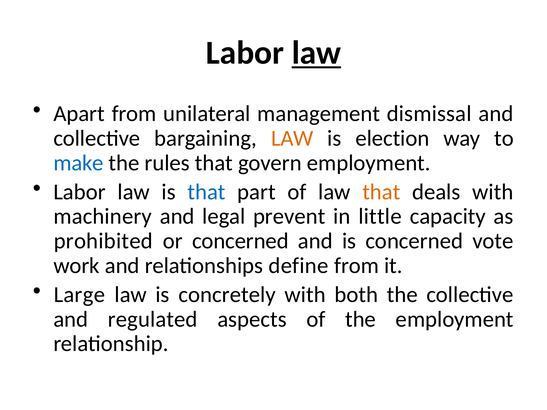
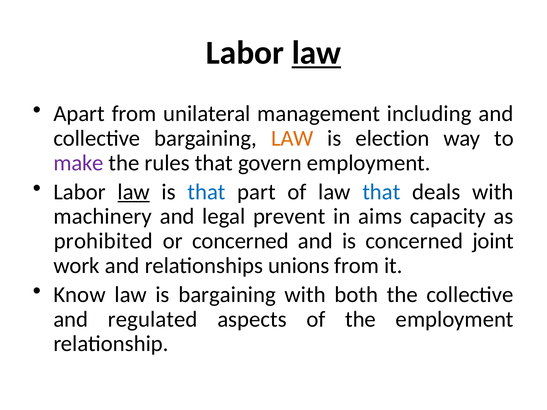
dismissal: dismissal -> including (429, 114)
make colour: blue -> purple (78, 163)
law underline: none -> present (134, 192)
that colour: orange -> blue (381, 192)
little: little -> aims (380, 217)
vote: vote -> joint (493, 241)
define: define -> unions (299, 266)
Large: Large -> Know (79, 295)
is concretely: concretely -> bargaining (227, 295)
